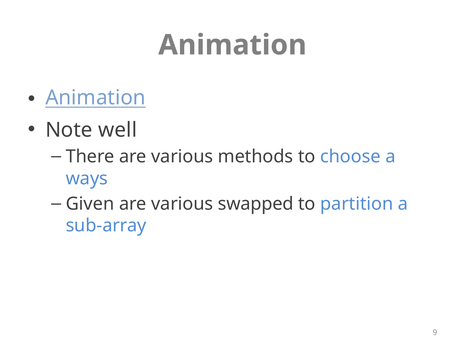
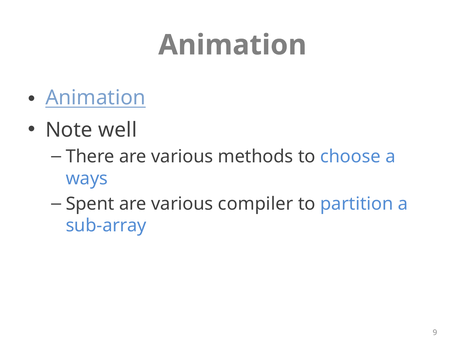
Given: Given -> Spent (90, 204)
swapped: swapped -> compiler (256, 204)
